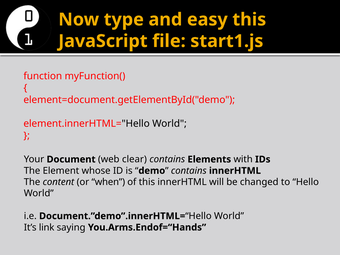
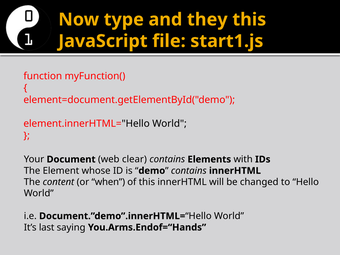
easy: easy -> they (207, 20)
link: link -> last (47, 227)
